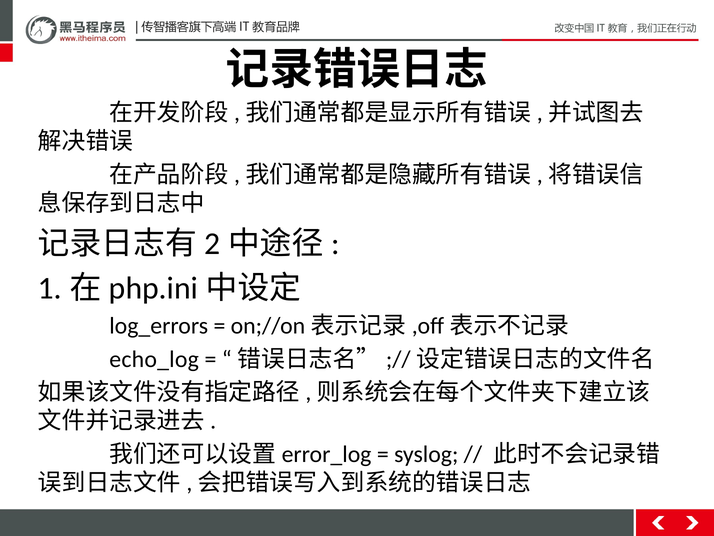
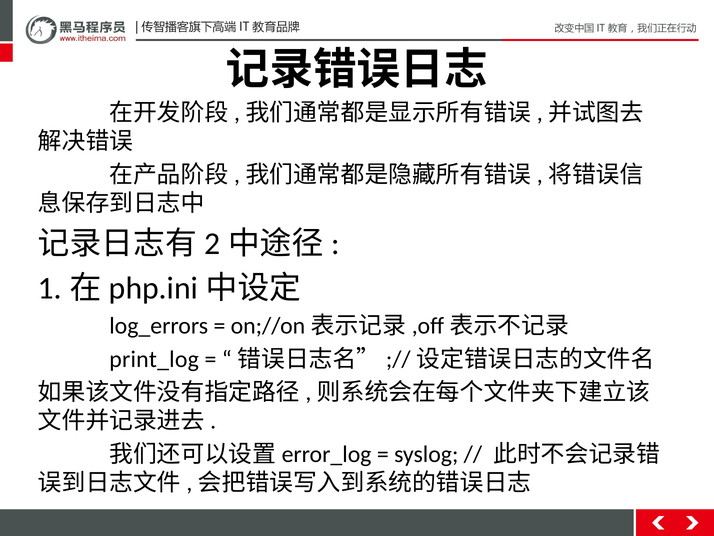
echo_log: echo_log -> print_log (154, 359)
